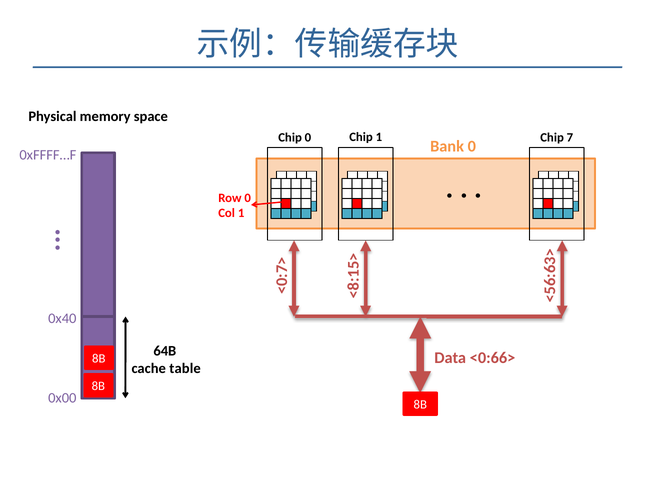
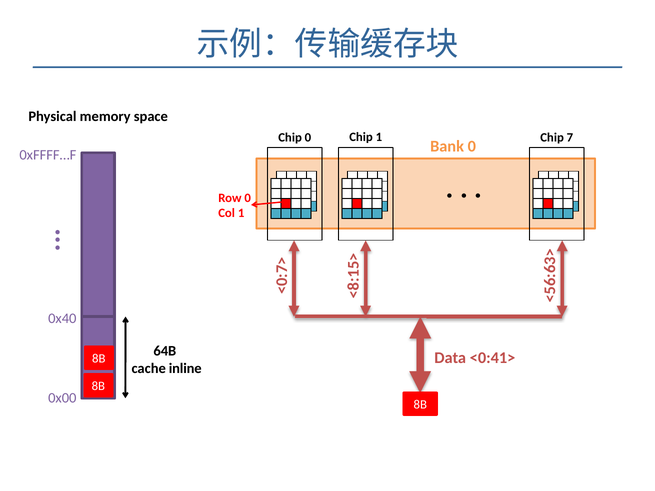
<0:66>: <0:66> -> <0:41> (493, 358)
table: table -> inline (185, 369)
